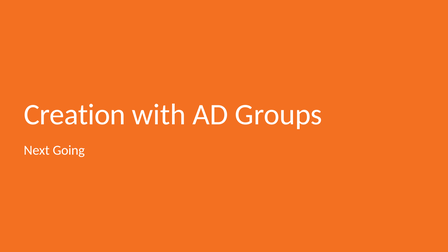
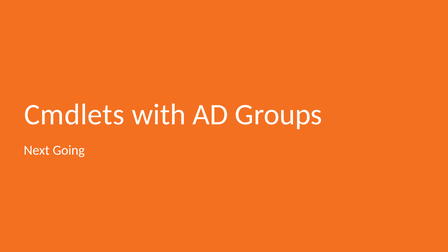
Creation: Creation -> Cmdlets (74, 114)
